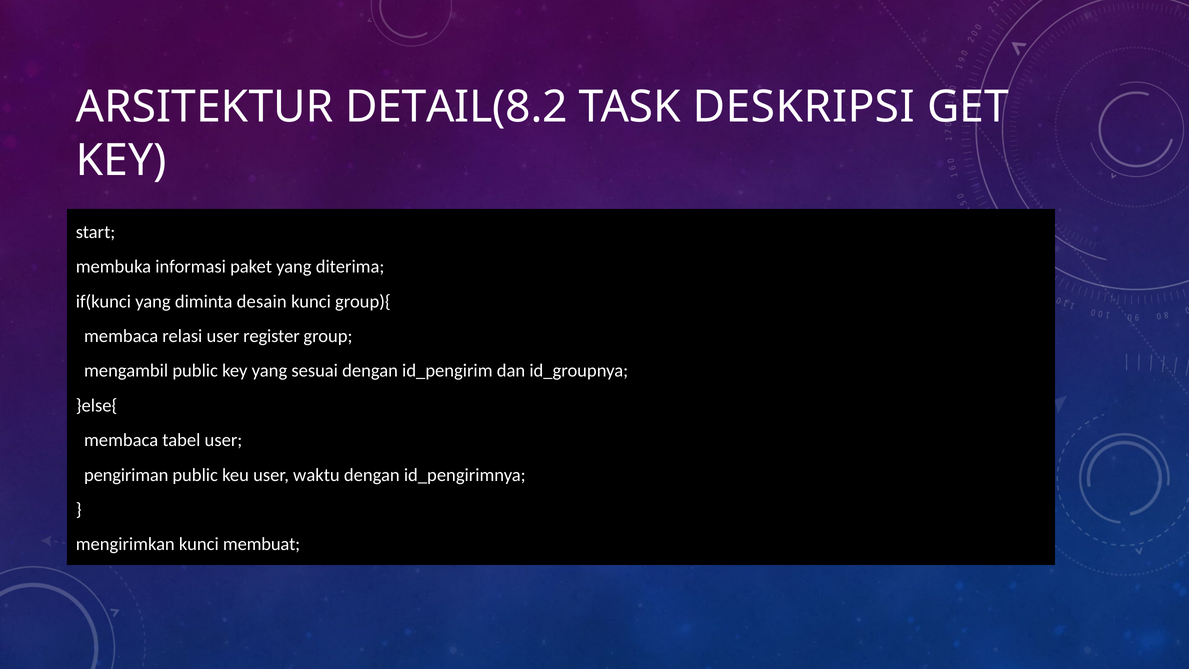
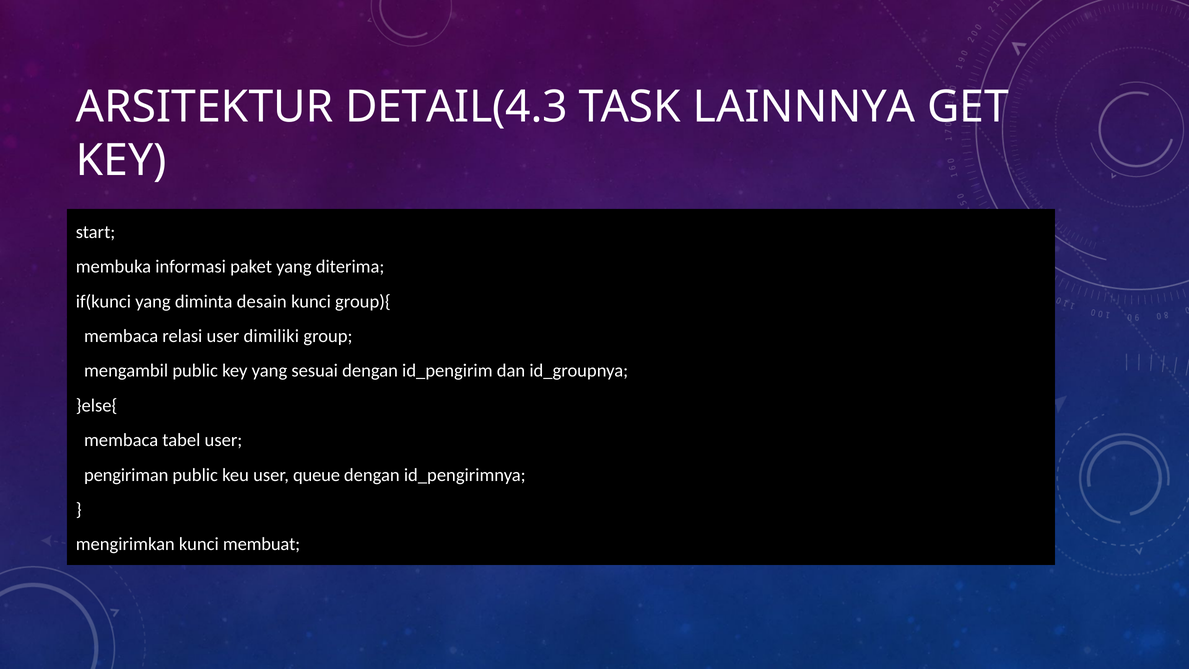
DETAIL(8.2: DETAIL(8.2 -> DETAIL(4.3 (456, 107)
DESKRIPSI: DESKRIPSI -> LAINNNYA (804, 107)
register: register -> dimiliki (271, 336)
waktu: waktu -> queue (317, 475)
